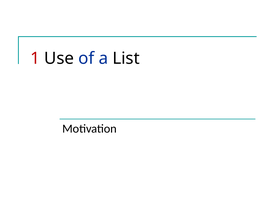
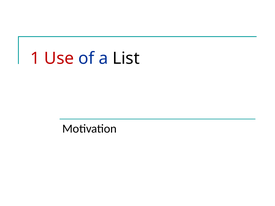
Use colour: black -> red (59, 58)
